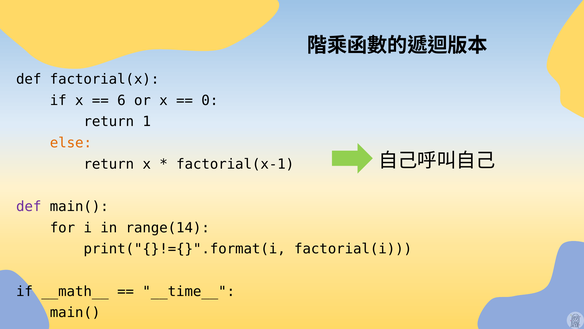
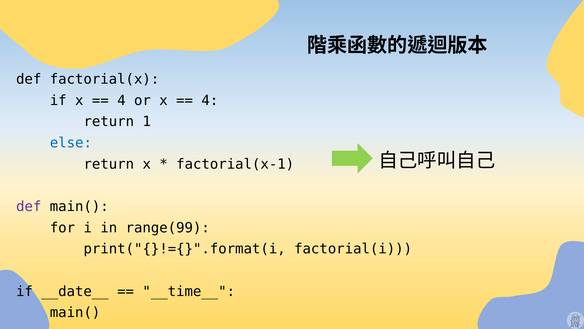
6: 6 -> 4 (121, 100)
0: 0 -> 4 (210, 100)
else colour: orange -> blue (71, 143)
range(14: range(14 -> range(99 (168, 227)
__math__: __math__ -> __date__ (75, 291)
